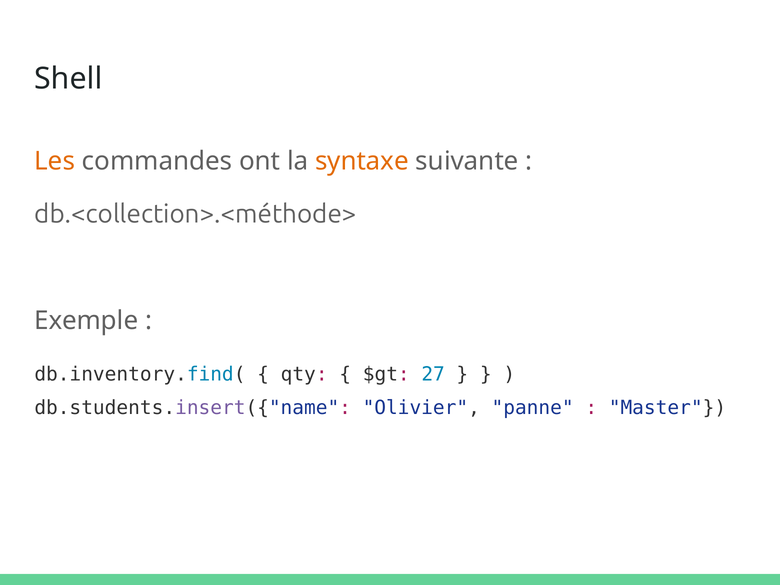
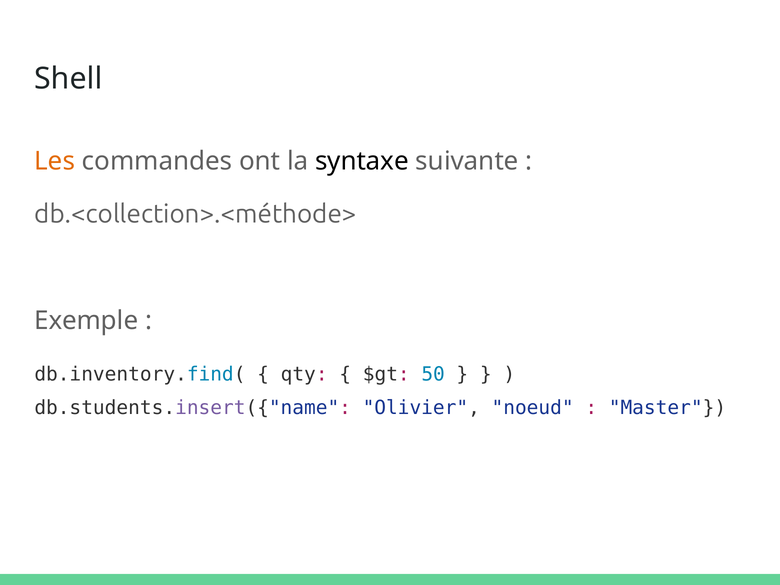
syntaxe colour: orange -> black (362, 161)
27: 27 -> 50 (433, 375)
panne: panne -> noeud (533, 408)
